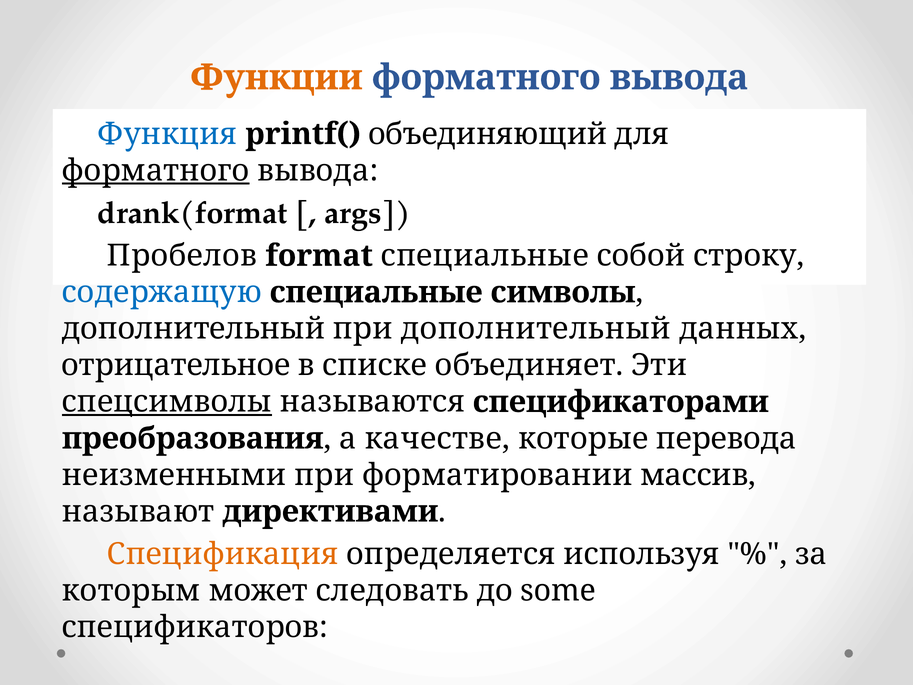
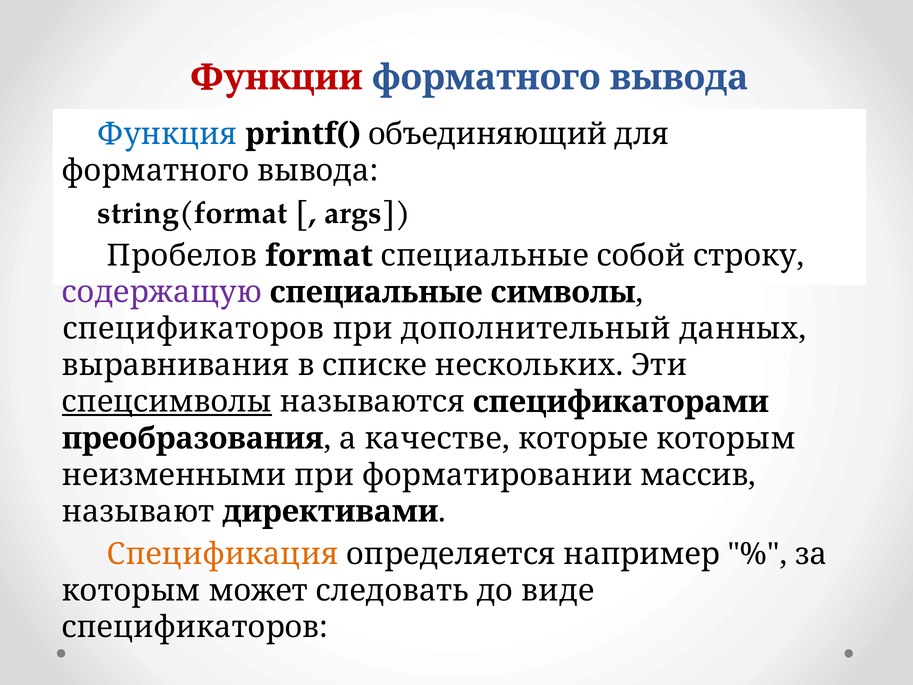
Функции colour: orange -> red (276, 78)
форматного underline: present -> none (156, 171)
drank(format: drank(format -> string(format (192, 213)
содержащую colour: blue -> purple (162, 292)
дополнительный: дополнительный -> спецификаторов (193, 329)
отрицательное: отрицательное -> выравнивания (176, 365)
объединяет: объединяет -> нескольких (529, 365)
которые перевода: перевода -> которым (726, 438)
используя: используя -> например (642, 554)
some: some -> виде (558, 590)
